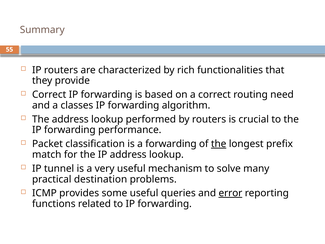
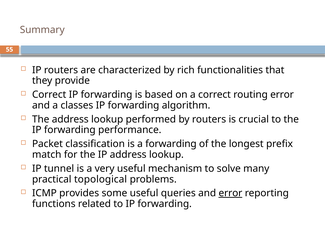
routing need: need -> error (282, 95)
the underline: present -> none (219, 144)
destination: destination -> topological (101, 179)
